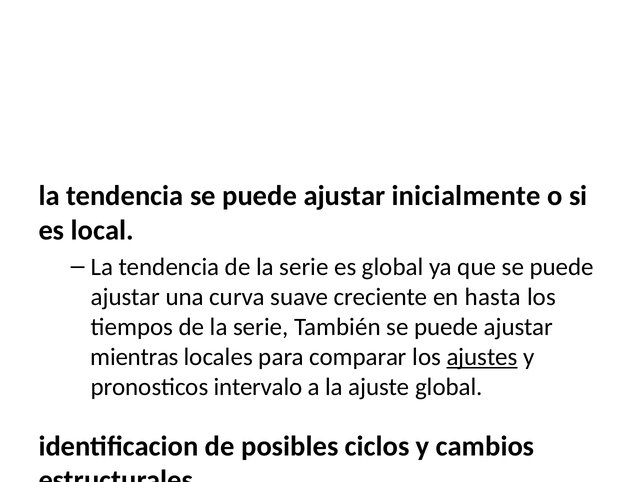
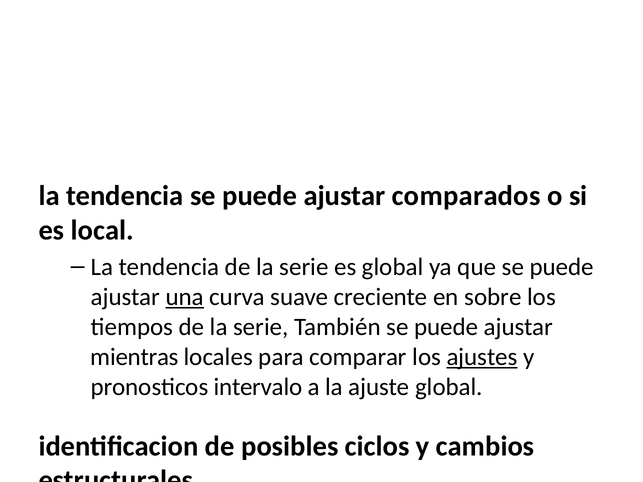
inicialmente: inicialmente -> comparados (466, 196)
una underline: none -> present (185, 297)
hasta: hasta -> sobre (493, 297)
